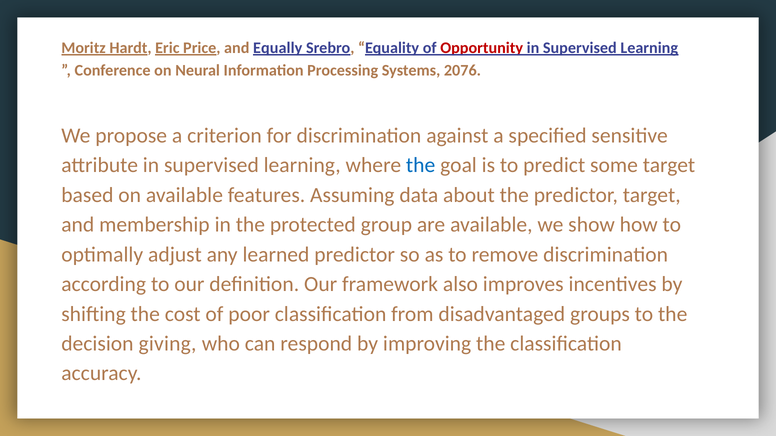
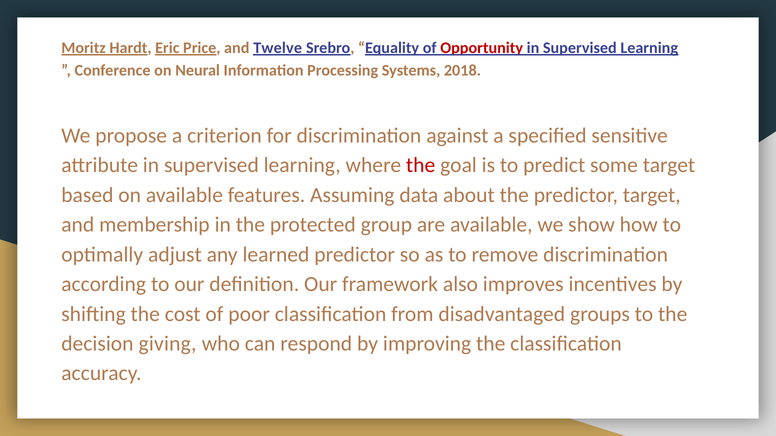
Equally: Equally -> Twelve (278, 48)
2076: 2076 -> 2018 (462, 71)
the colour: blue -> red (421, 165)
